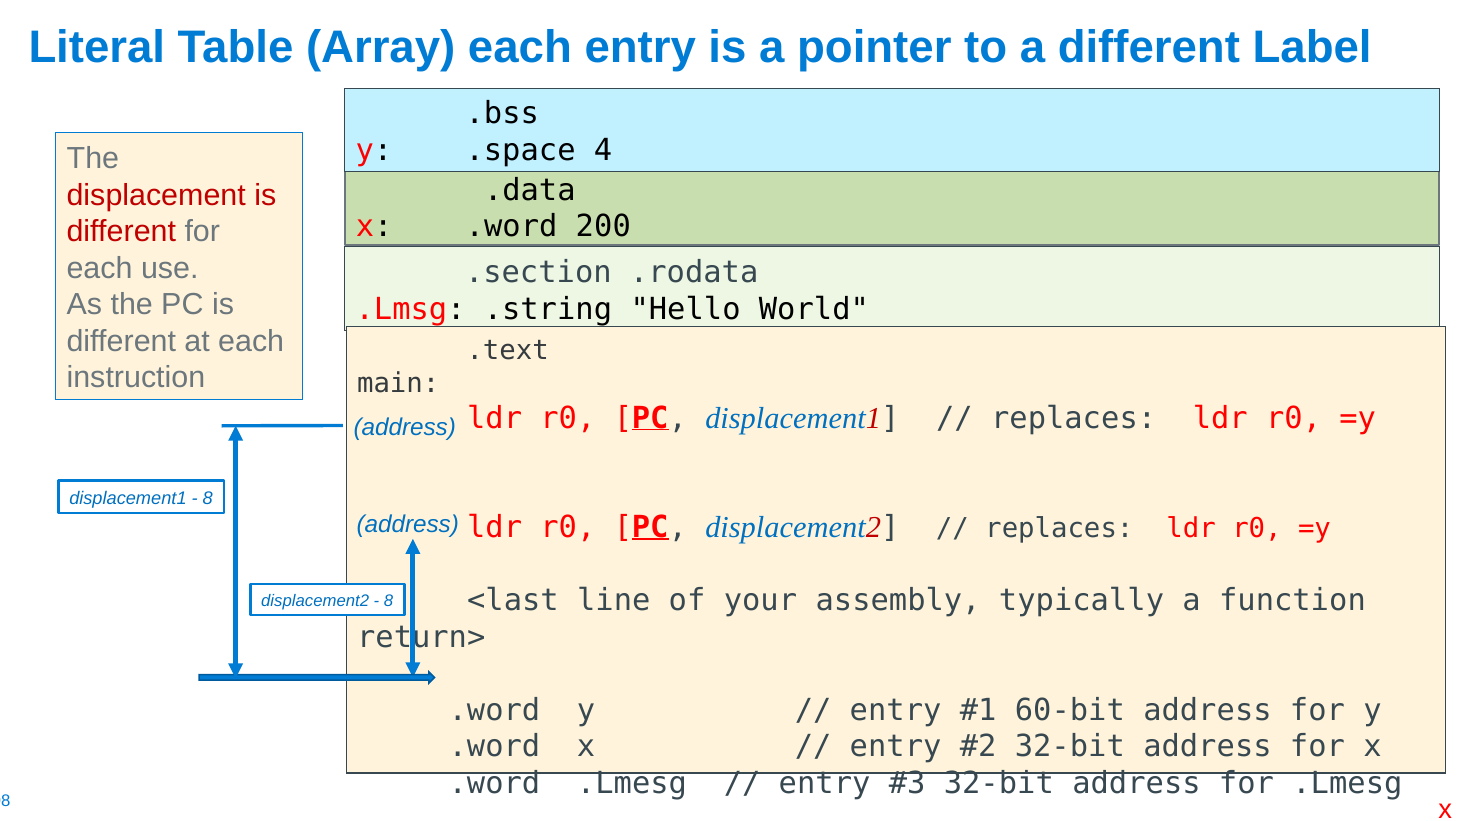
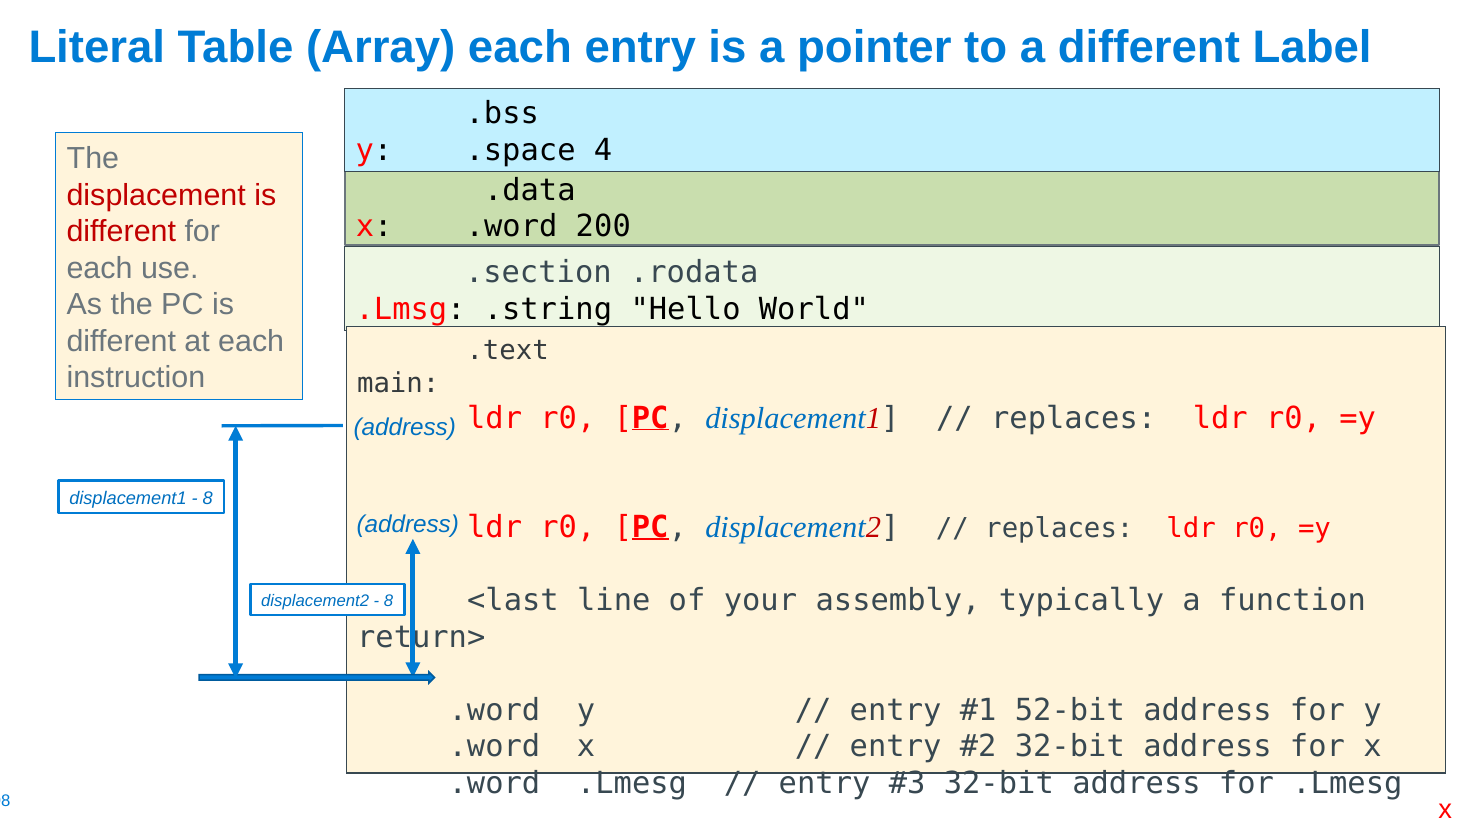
60-bit: 60-bit -> 52-bit (1070, 710)
